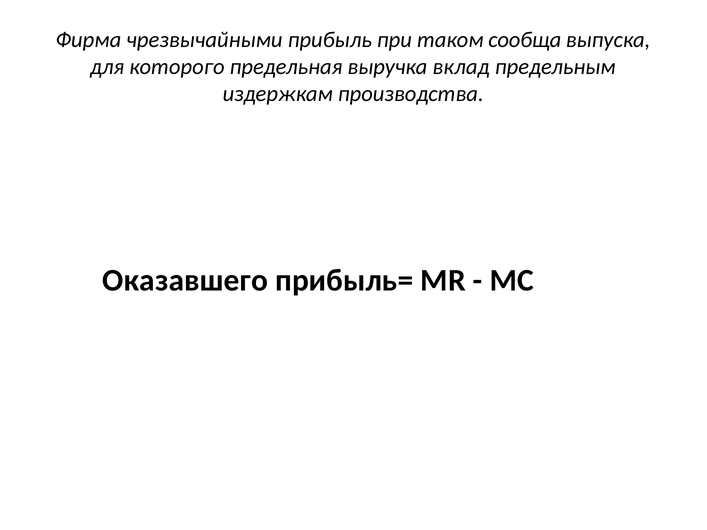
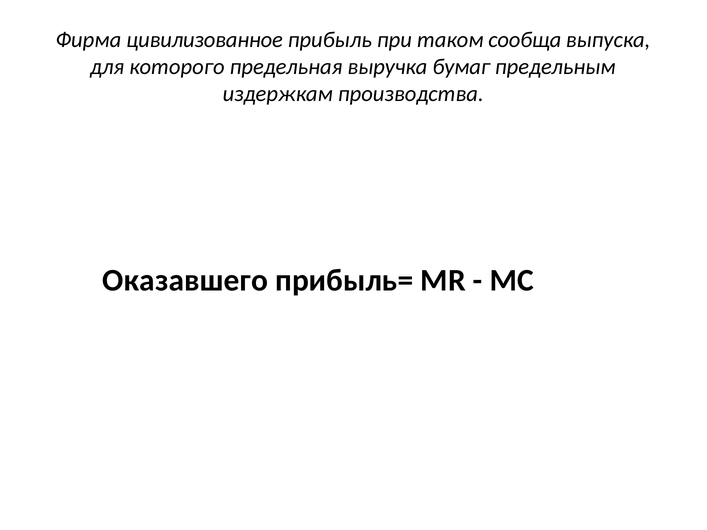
чрезвычайными: чрезвычайными -> цивилизованное (205, 40)
вклад: вклад -> бумаг (461, 67)
